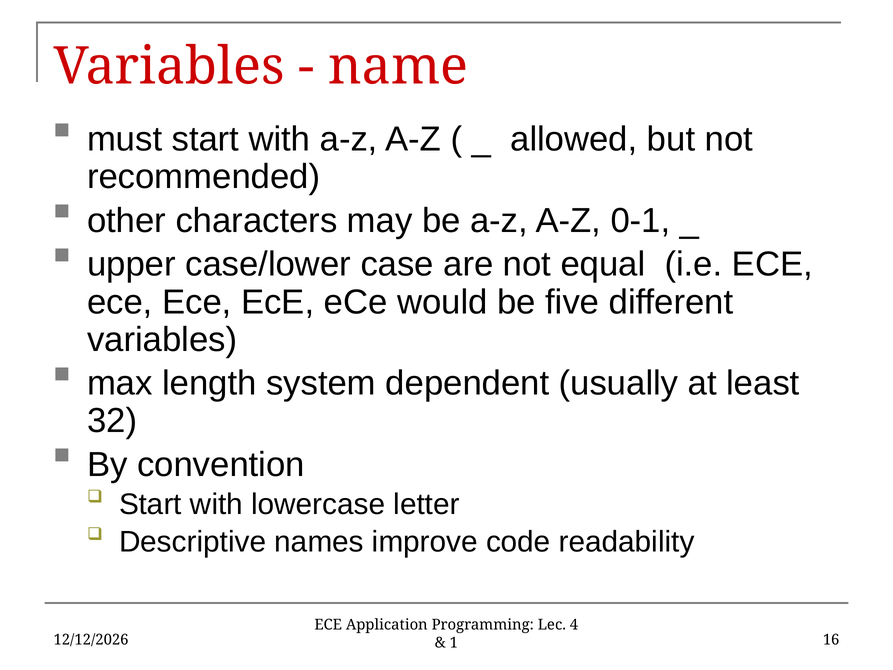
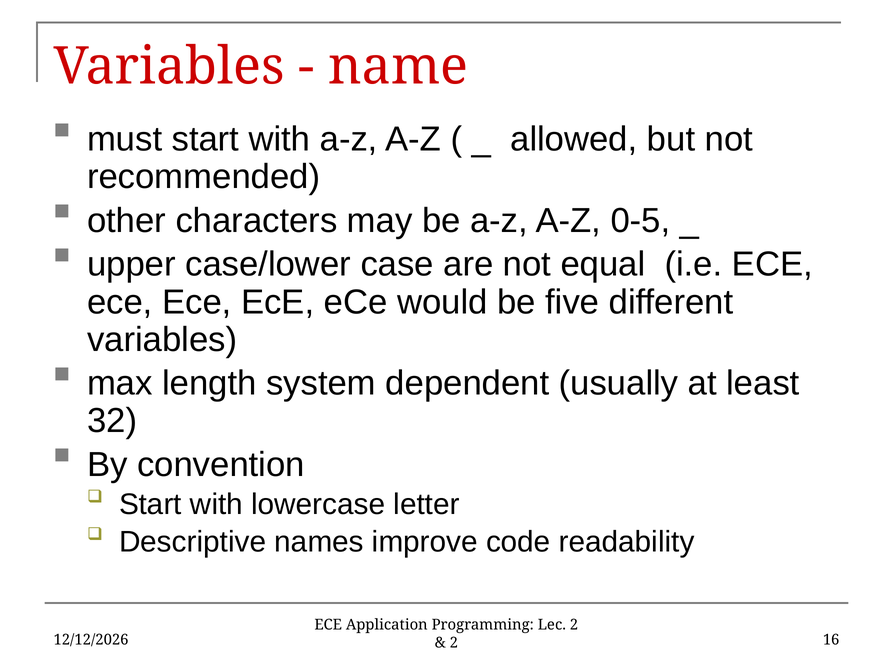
0-1: 0-1 -> 0-5 (640, 221)
Lec 4: 4 -> 2 (574, 625)
1: 1 -> 2 (454, 642)
